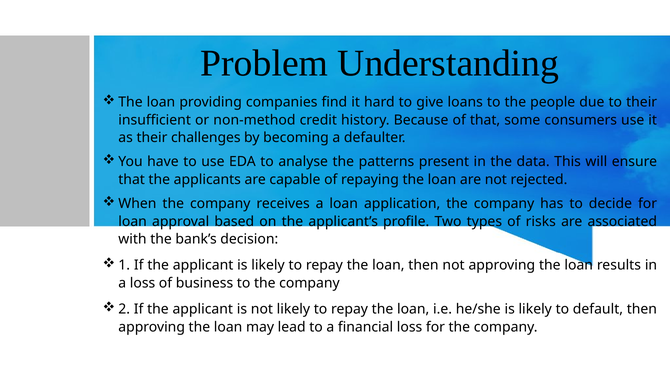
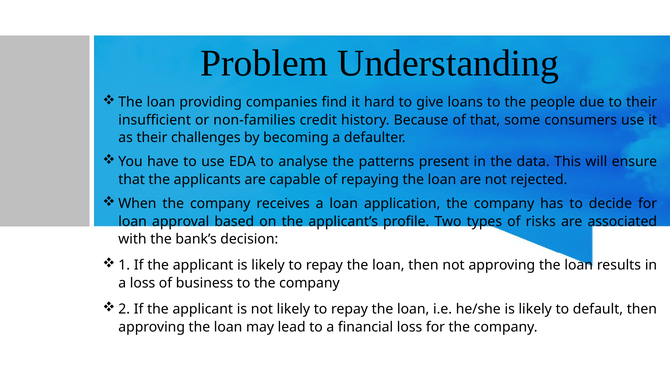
non-method: non-method -> non-families (254, 120)
